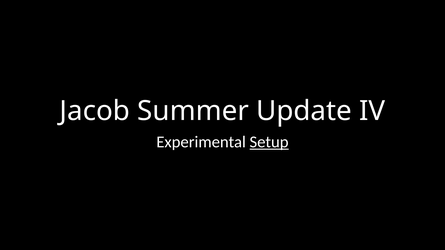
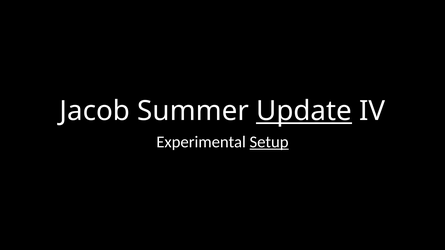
Update underline: none -> present (304, 111)
